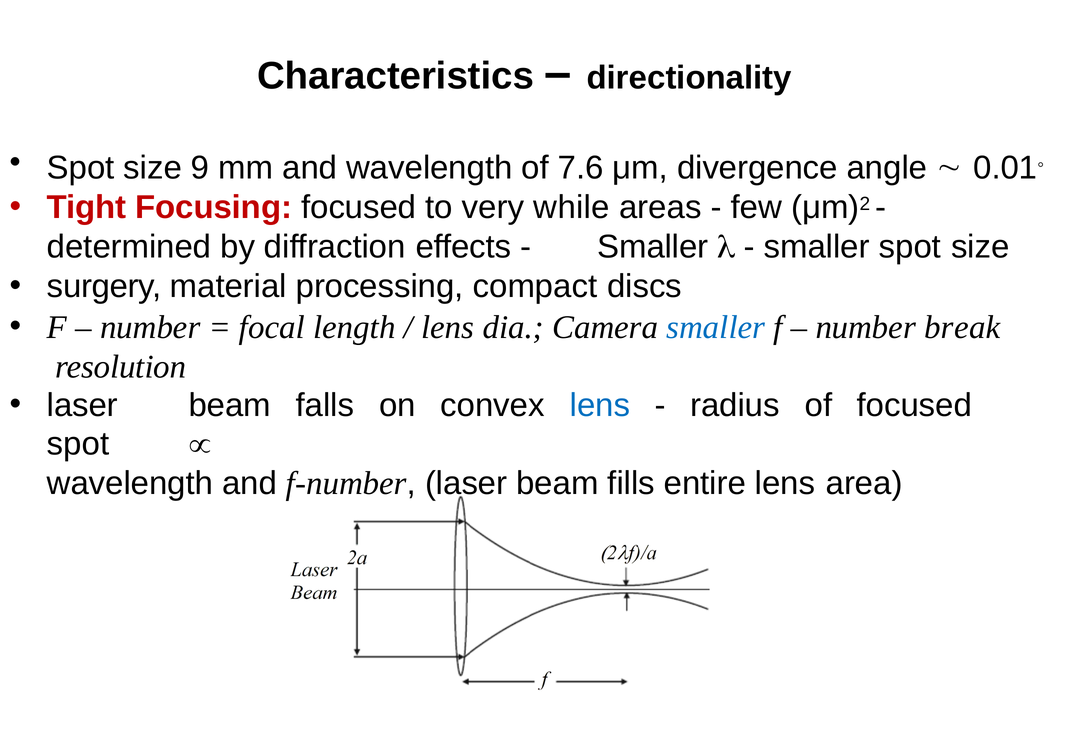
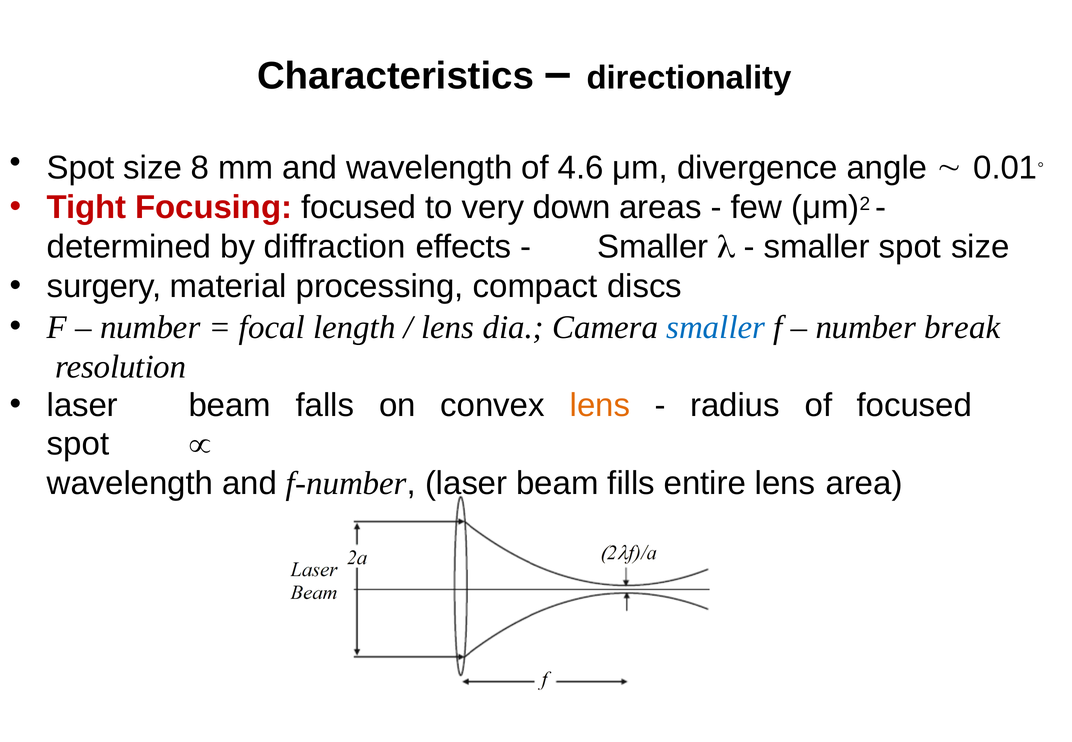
9: 9 -> 8 (200, 168)
7.6: 7.6 -> 4.6 (581, 168)
while: while -> down (572, 208)
lens colour: blue -> orange (600, 405)
